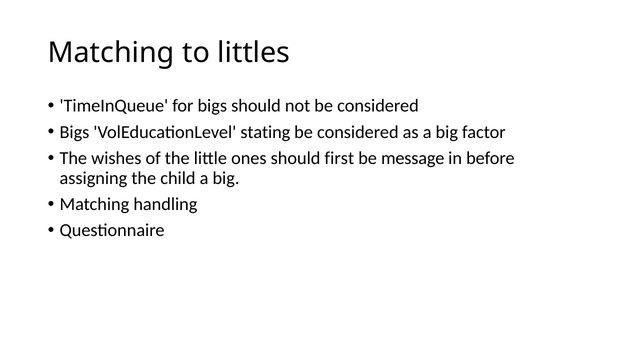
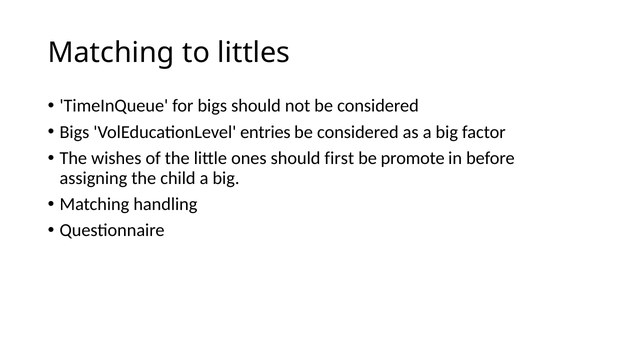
stating: stating -> entries (265, 132)
message: message -> promote (413, 159)
